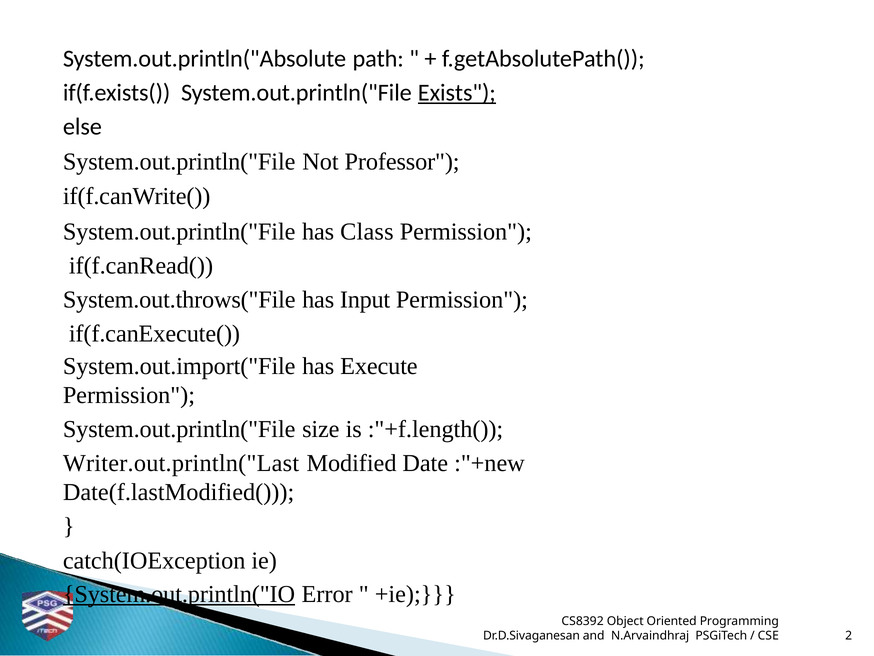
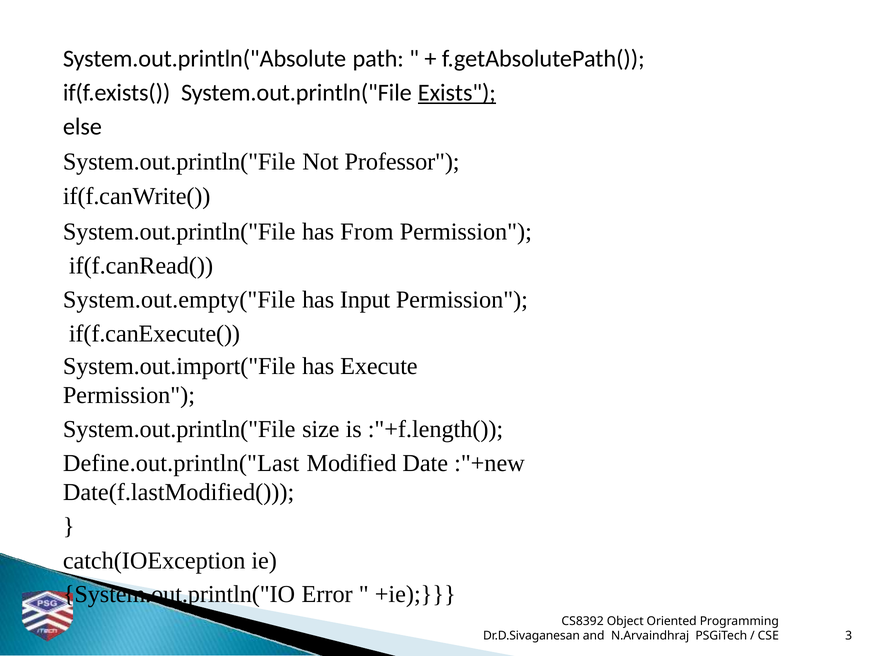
Class: Class -> From (367, 232)
System.out.throws("File: System.out.throws("File -> System.out.empty("File (179, 300)
Writer.out.println("Last: Writer.out.println("Last -> Define.out.println("Last (181, 463)
System.out.println("IO underline: present -> none (179, 594)
2: 2 -> 3 (849, 635)
